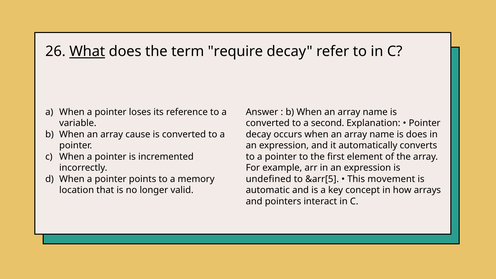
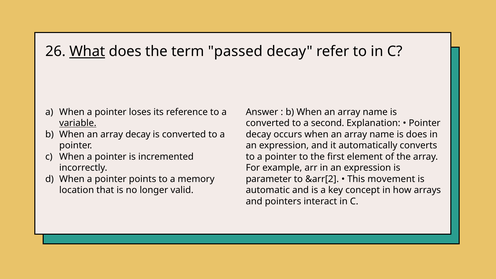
require: require -> passed (235, 52)
variable underline: none -> present (78, 123)
array cause: cause -> decay (138, 134)
undefined: undefined -> parameter (269, 179)
&arr[5: &arr[5 -> &arr[2 (322, 179)
